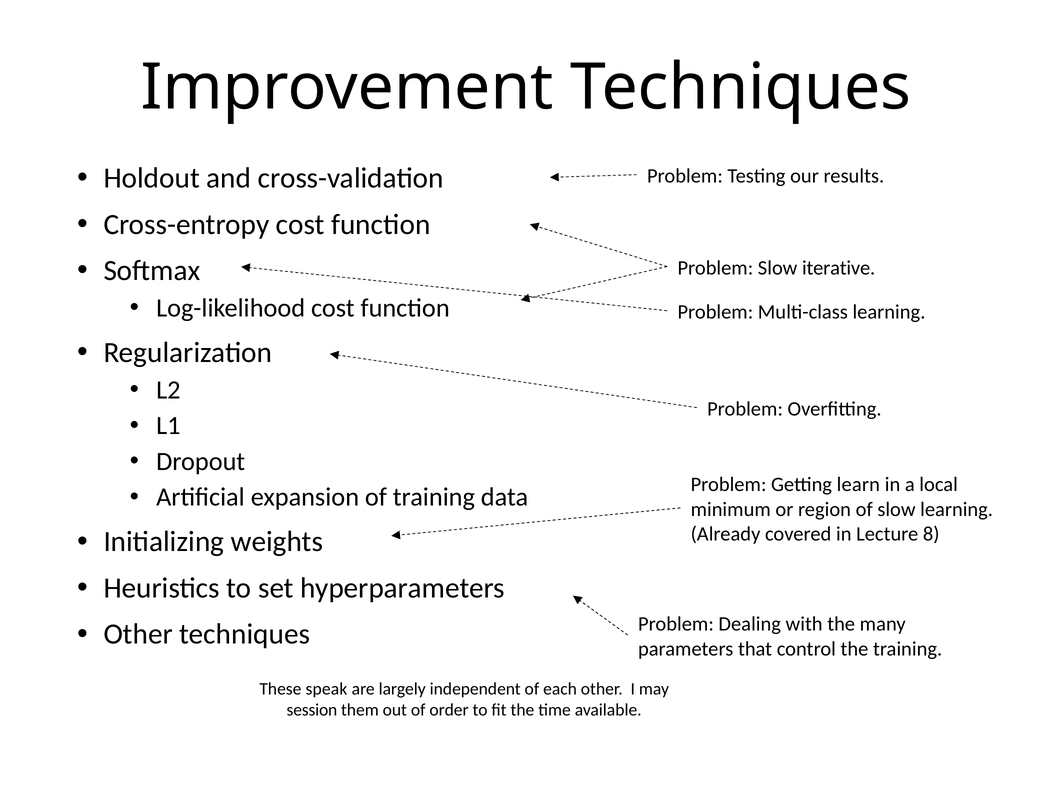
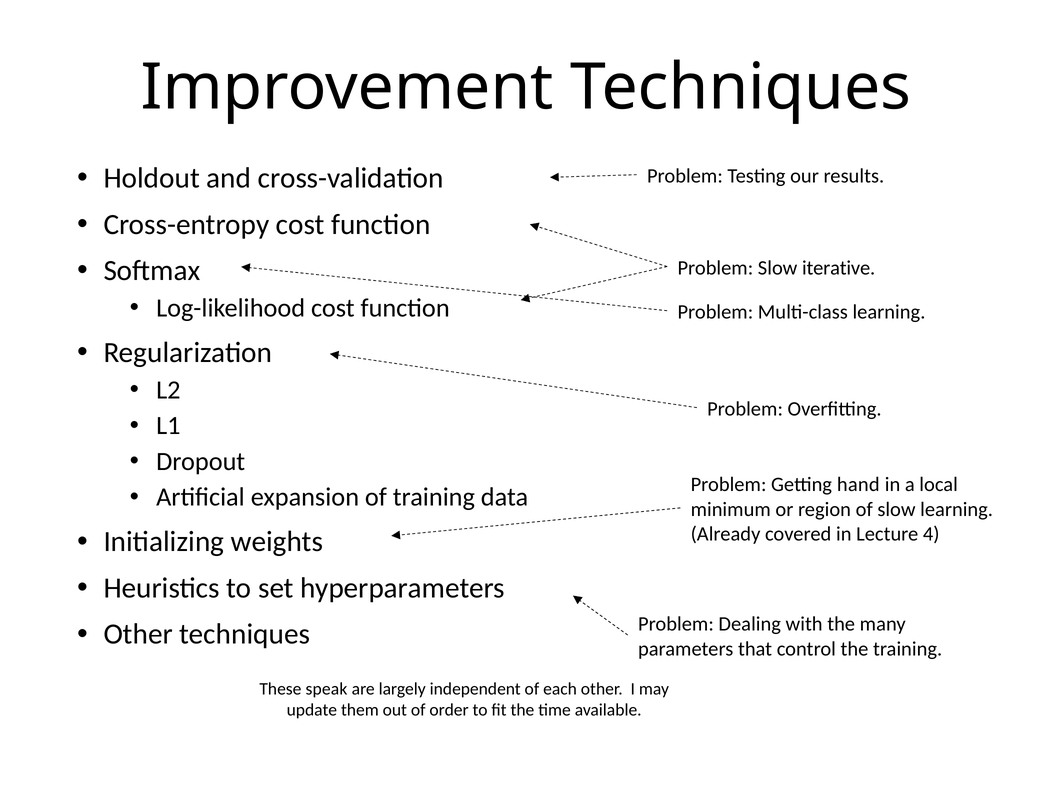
learn: learn -> hand (858, 485)
8: 8 -> 4 (931, 534)
session: session -> update (312, 710)
